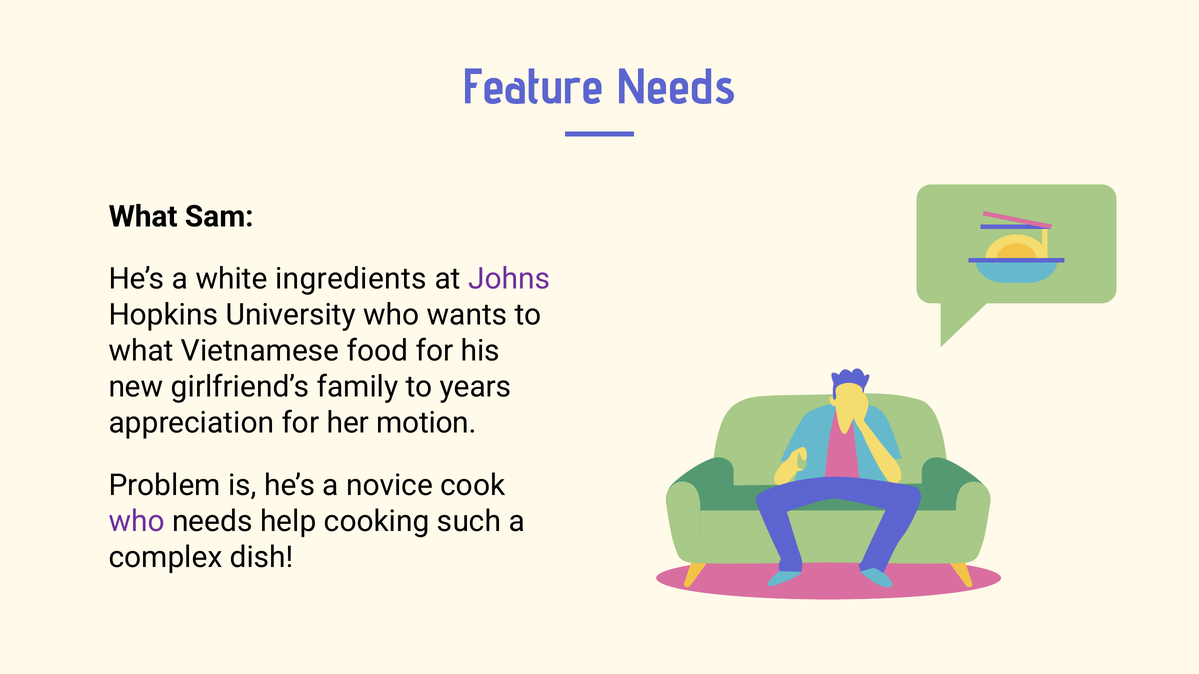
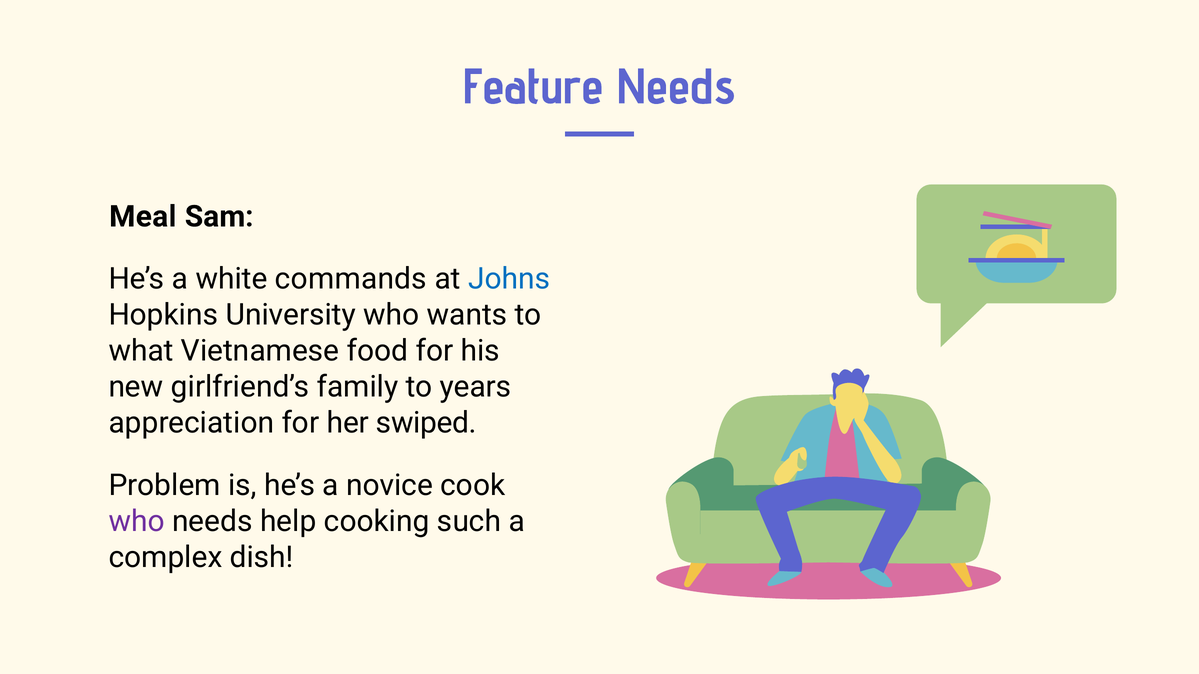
What: What -> Meal (143, 217)
ingredients: ingredients -> commands (351, 279)
Johns colour: purple -> blue (509, 279)
motion: motion -> swiped (426, 423)
